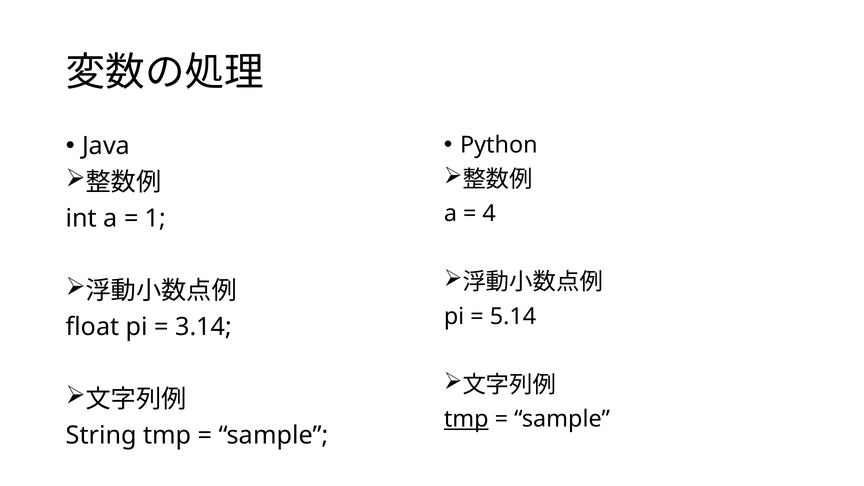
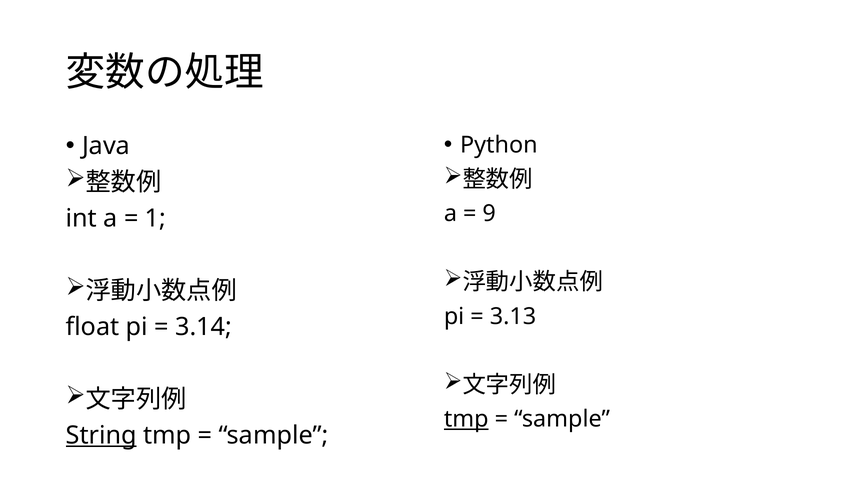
4: 4 -> 9 (489, 214)
5.14: 5.14 -> 3.13 (513, 316)
String underline: none -> present (101, 435)
